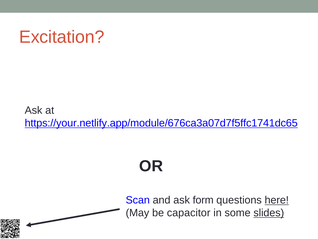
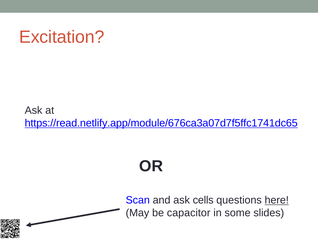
https://your.netlify.app/module/676ca3a07d7f5ffc1741dc65: https://your.netlify.app/module/676ca3a07d7f5ffc1741dc65 -> https://read.netlify.app/module/676ca3a07d7f5ffc1741dc65 (161, 123)
form: form -> cells (203, 200)
slides underline: present -> none (269, 212)
